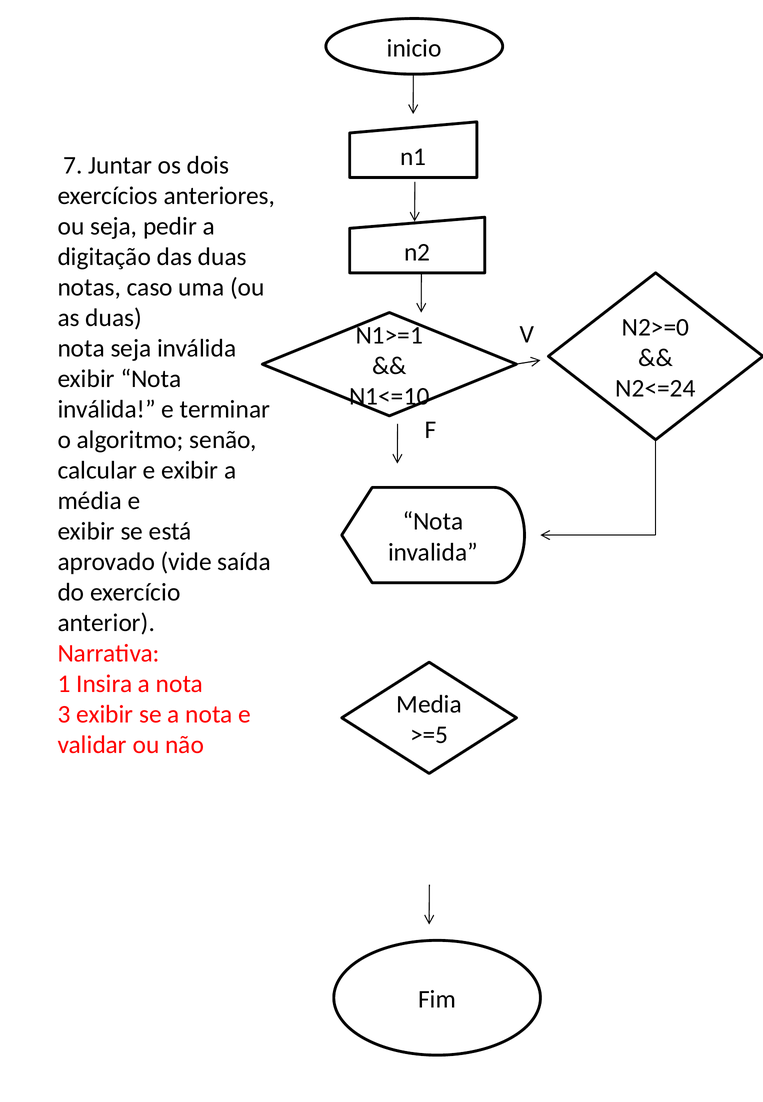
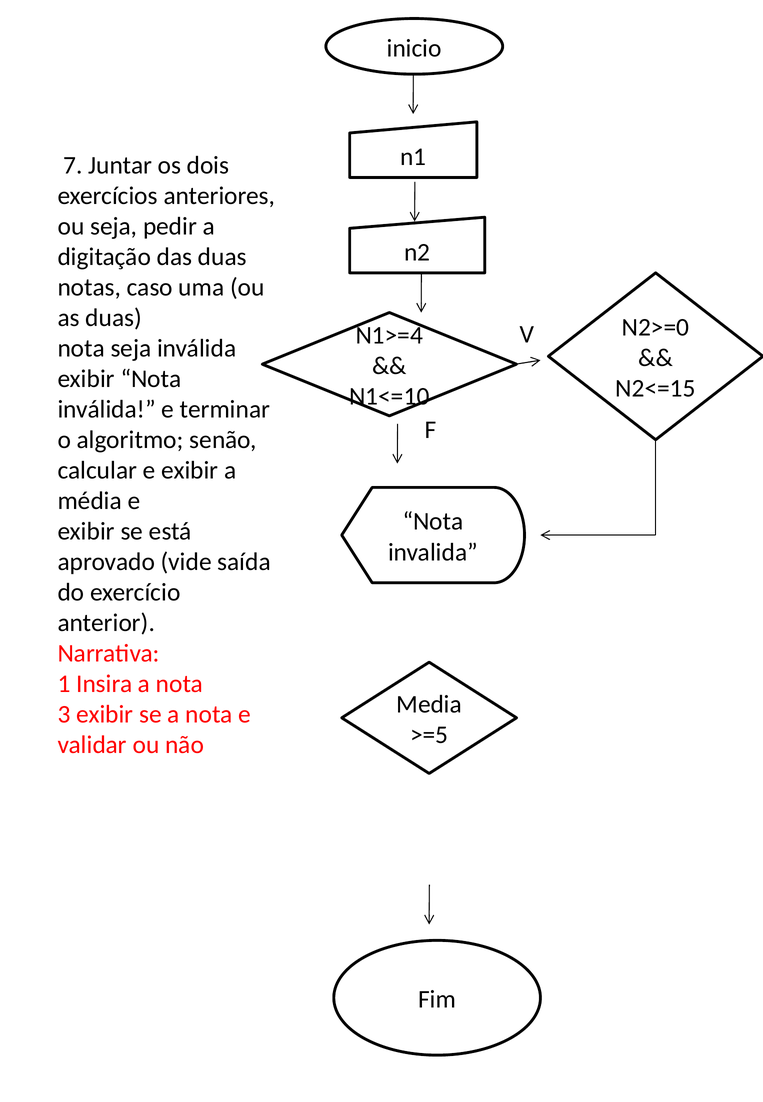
N1>=1: N1>=1 -> N1>=4 (389, 335)
N2<=24: N2<=24 -> N2<=15 (656, 389)
